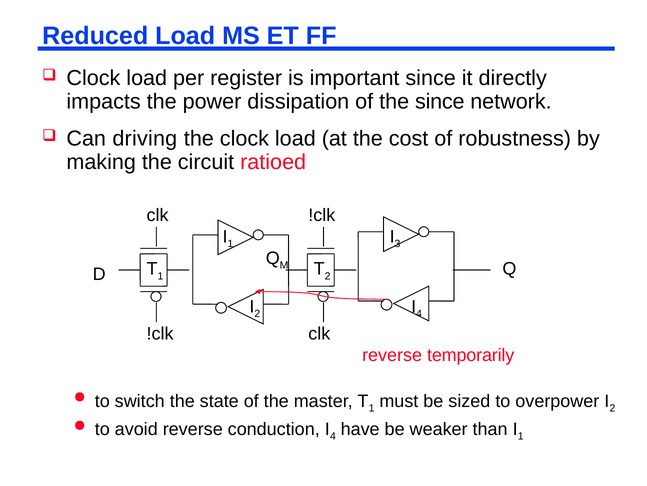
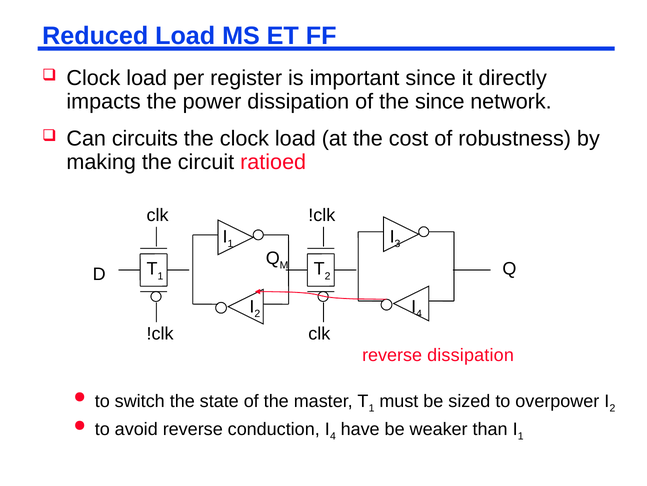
driving: driving -> circuits (145, 139)
reverse temporarily: temporarily -> dissipation (471, 355)
